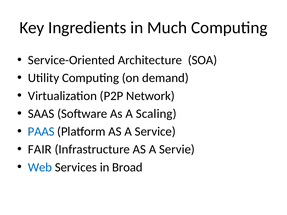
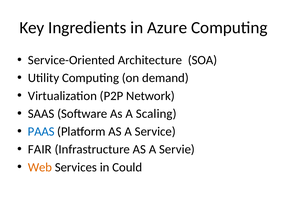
Much: Much -> Azure (167, 28)
Web colour: blue -> orange (40, 167)
Broad: Broad -> Could (127, 167)
